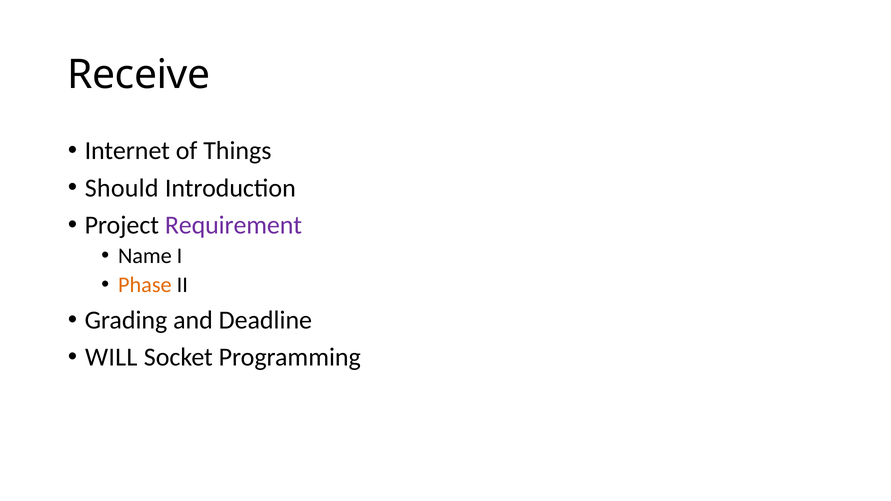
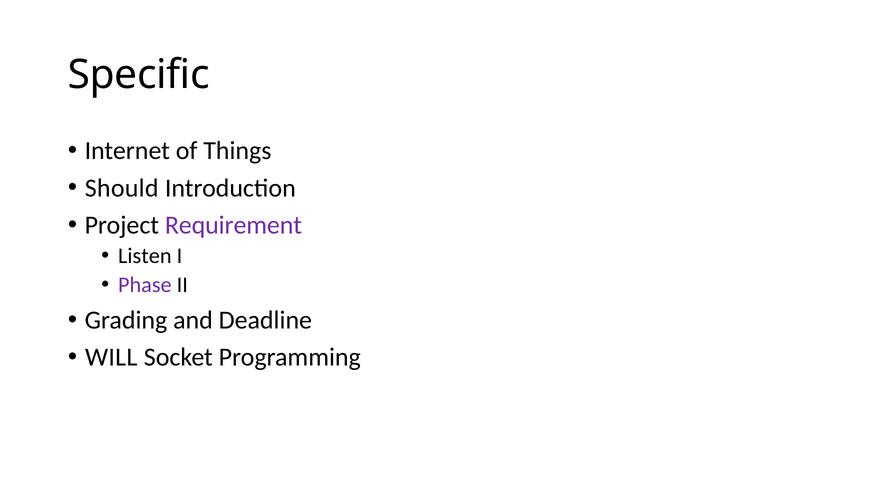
Receive: Receive -> Specific (139, 75)
Name: Name -> Listen (145, 256)
Phase colour: orange -> purple (145, 285)
